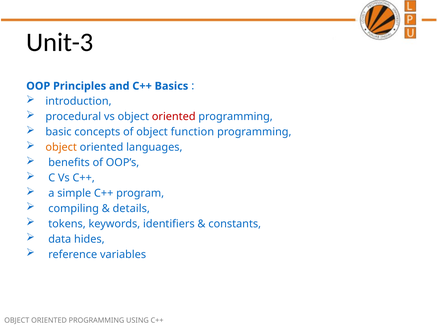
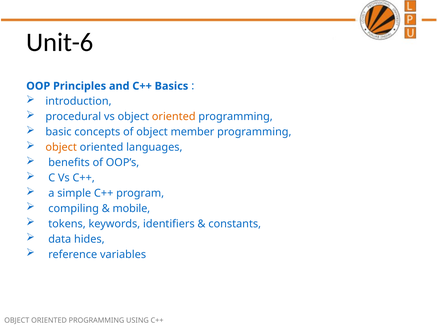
Unit-3: Unit-3 -> Unit-6 (60, 42)
oriented colour: red -> orange (174, 117)
function: function -> member (192, 132)
details: details -> mobile (131, 208)
